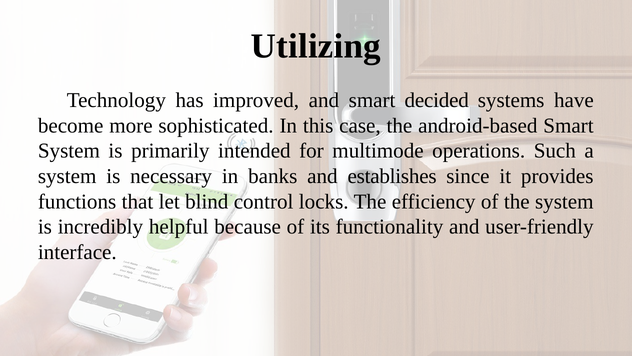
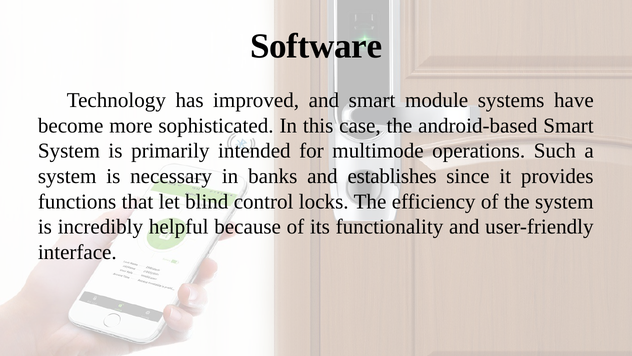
Utilizing: Utilizing -> Software (316, 46)
decided: decided -> module (437, 100)
